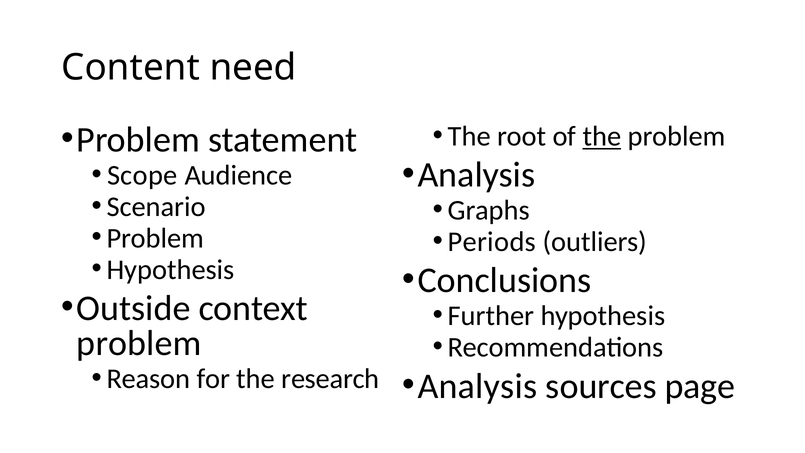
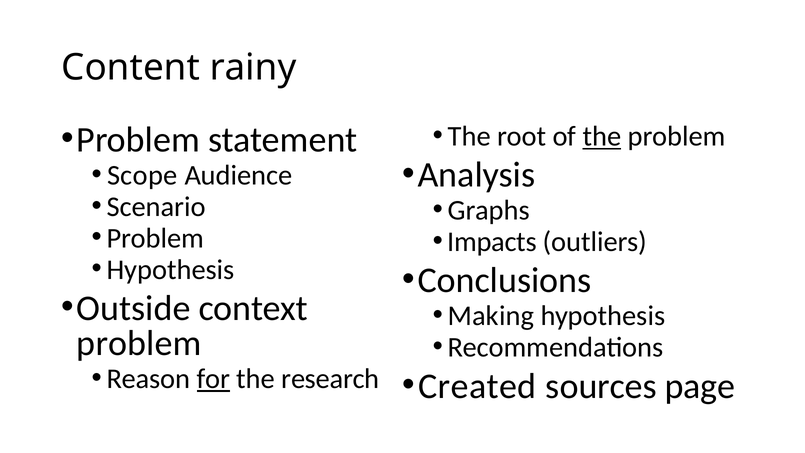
need: need -> rainy (253, 68)
Periods: Periods -> Impacts (492, 242)
Further: Further -> Making (491, 316)
for underline: none -> present (213, 379)
Analysis: Analysis -> Created (477, 386)
